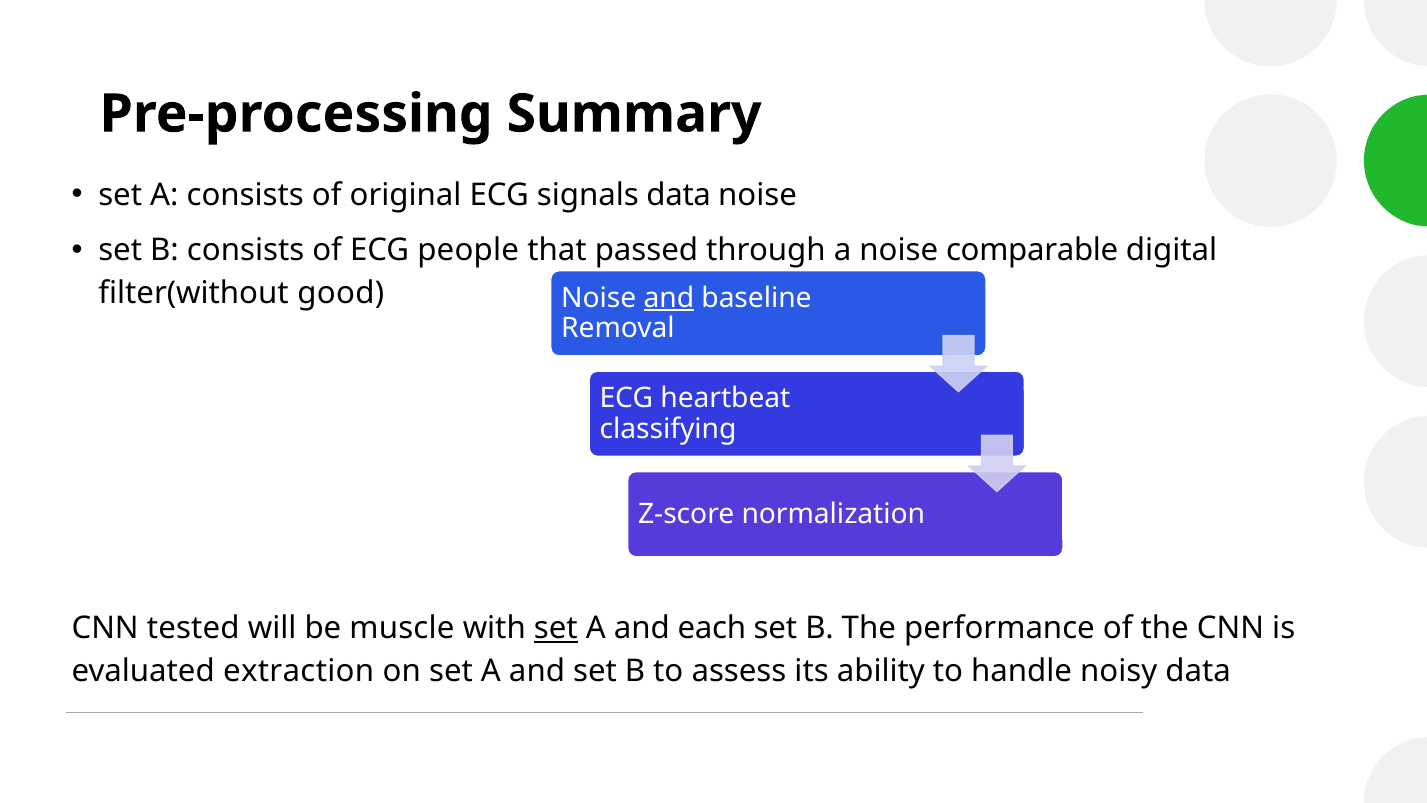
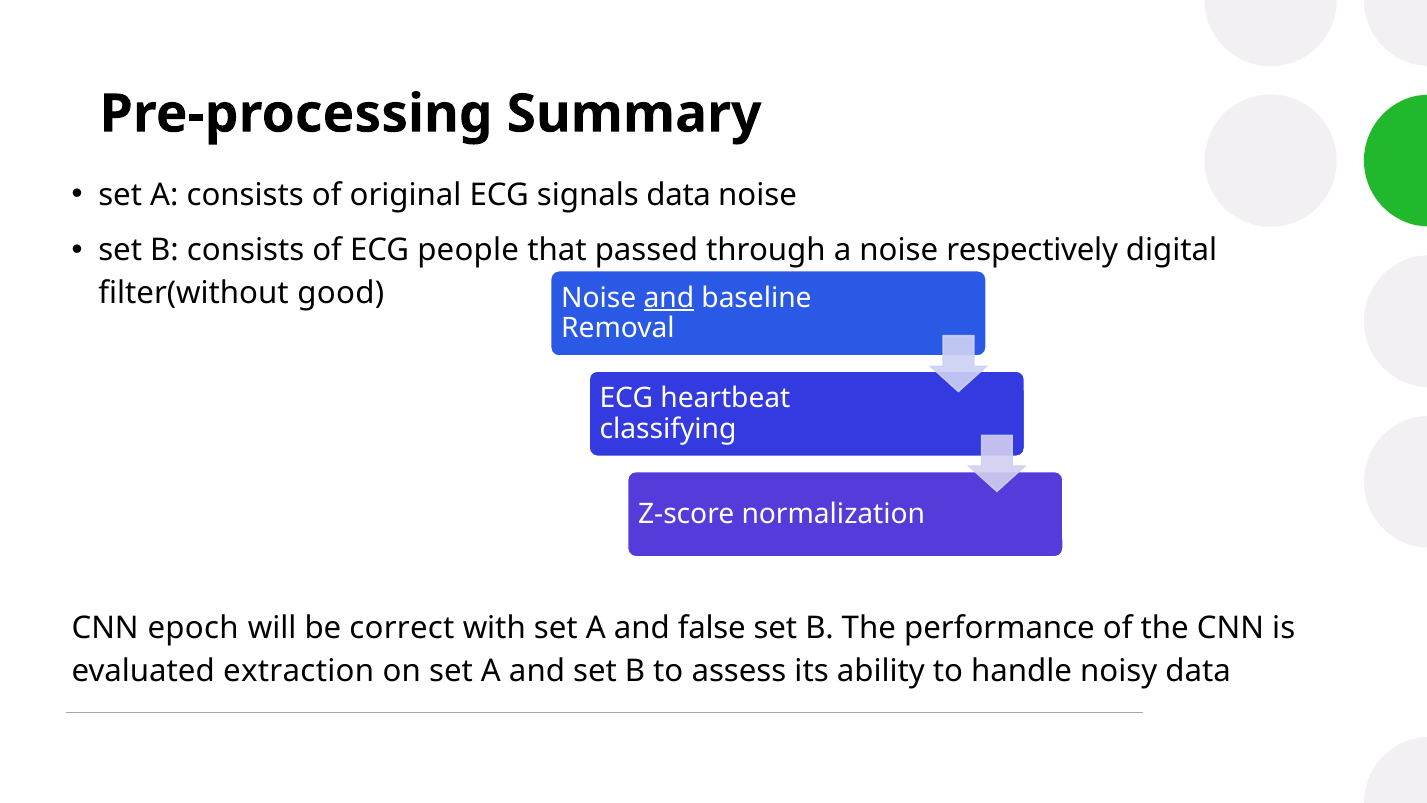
comparable: comparable -> respectively (1032, 251)
tested: tested -> epoch (193, 628)
muscle: muscle -> correct (402, 628)
set underline: present -> none (556, 628)
each: each -> false (712, 628)
